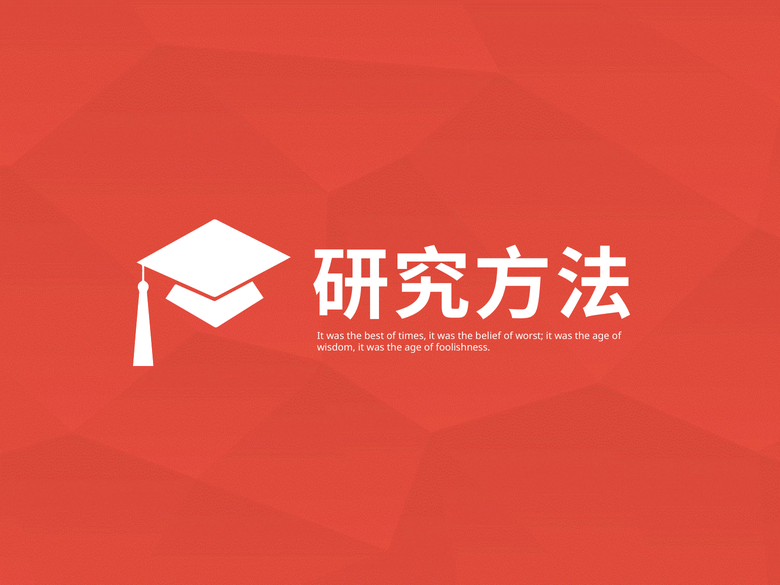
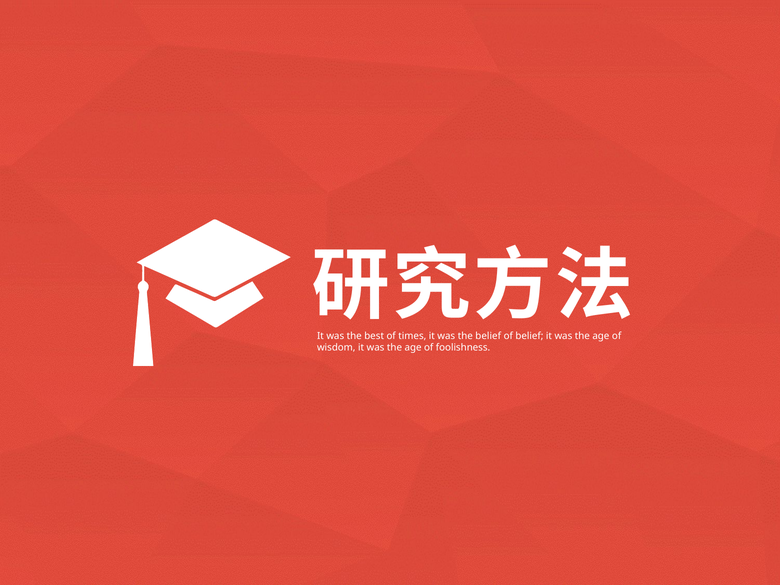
of worst: worst -> belief (529, 336)
